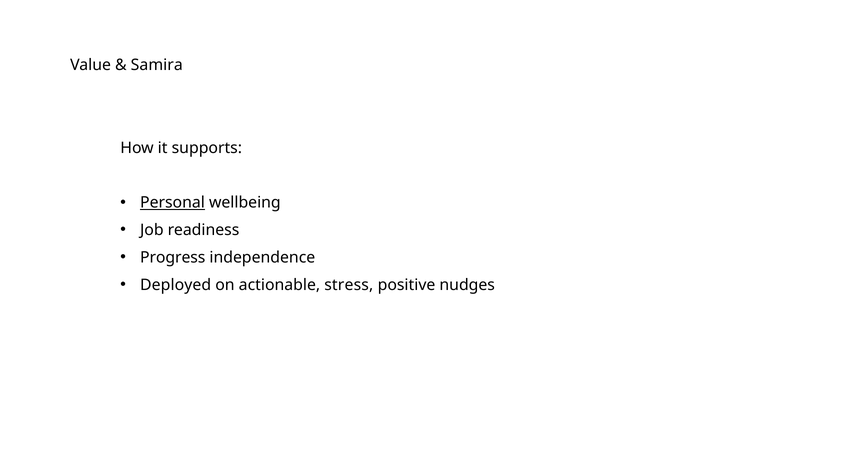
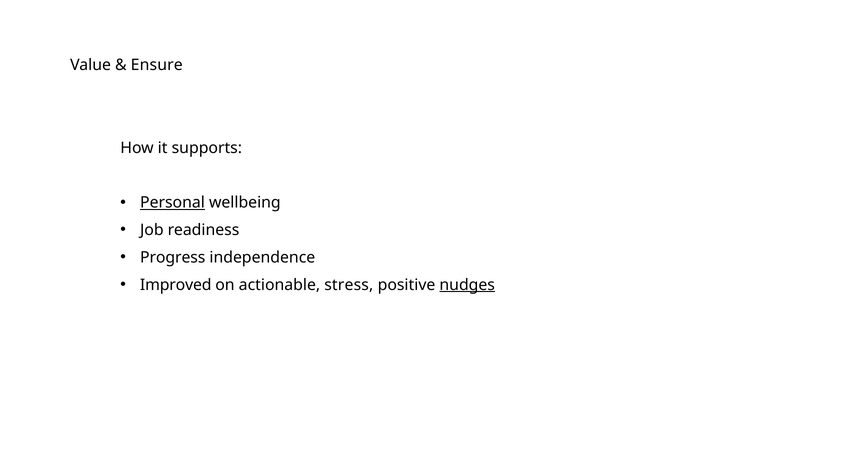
Samira: Samira -> Ensure (157, 65)
Deployed: Deployed -> Improved (176, 285)
nudges underline: none -> present (467, 285)
